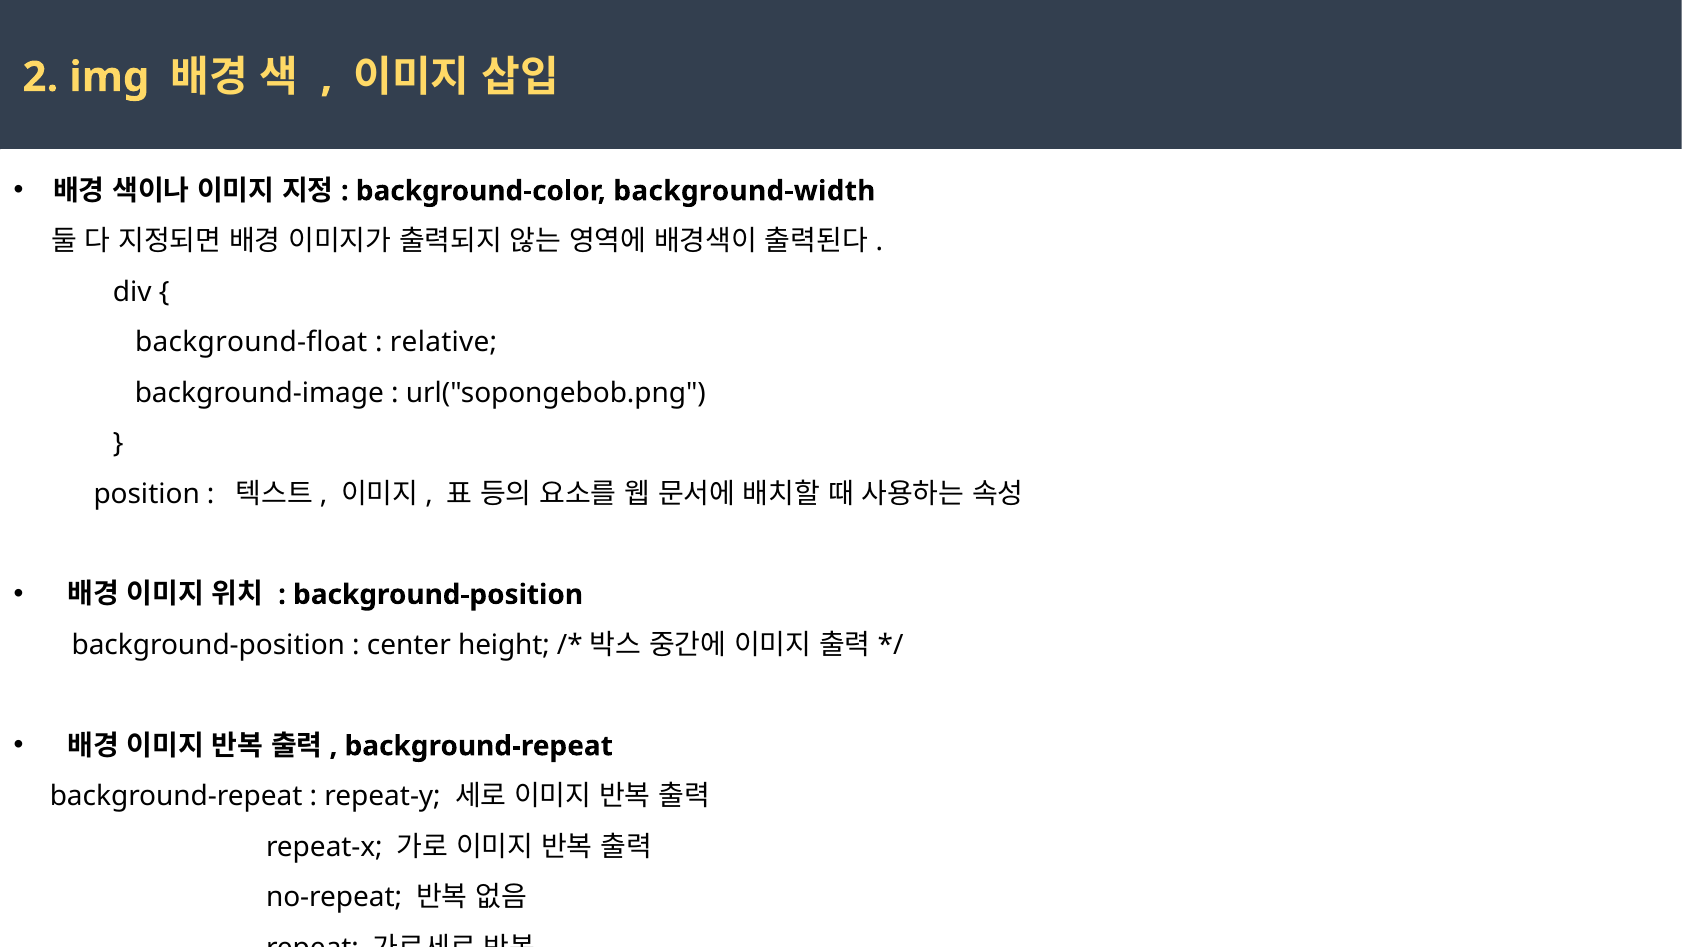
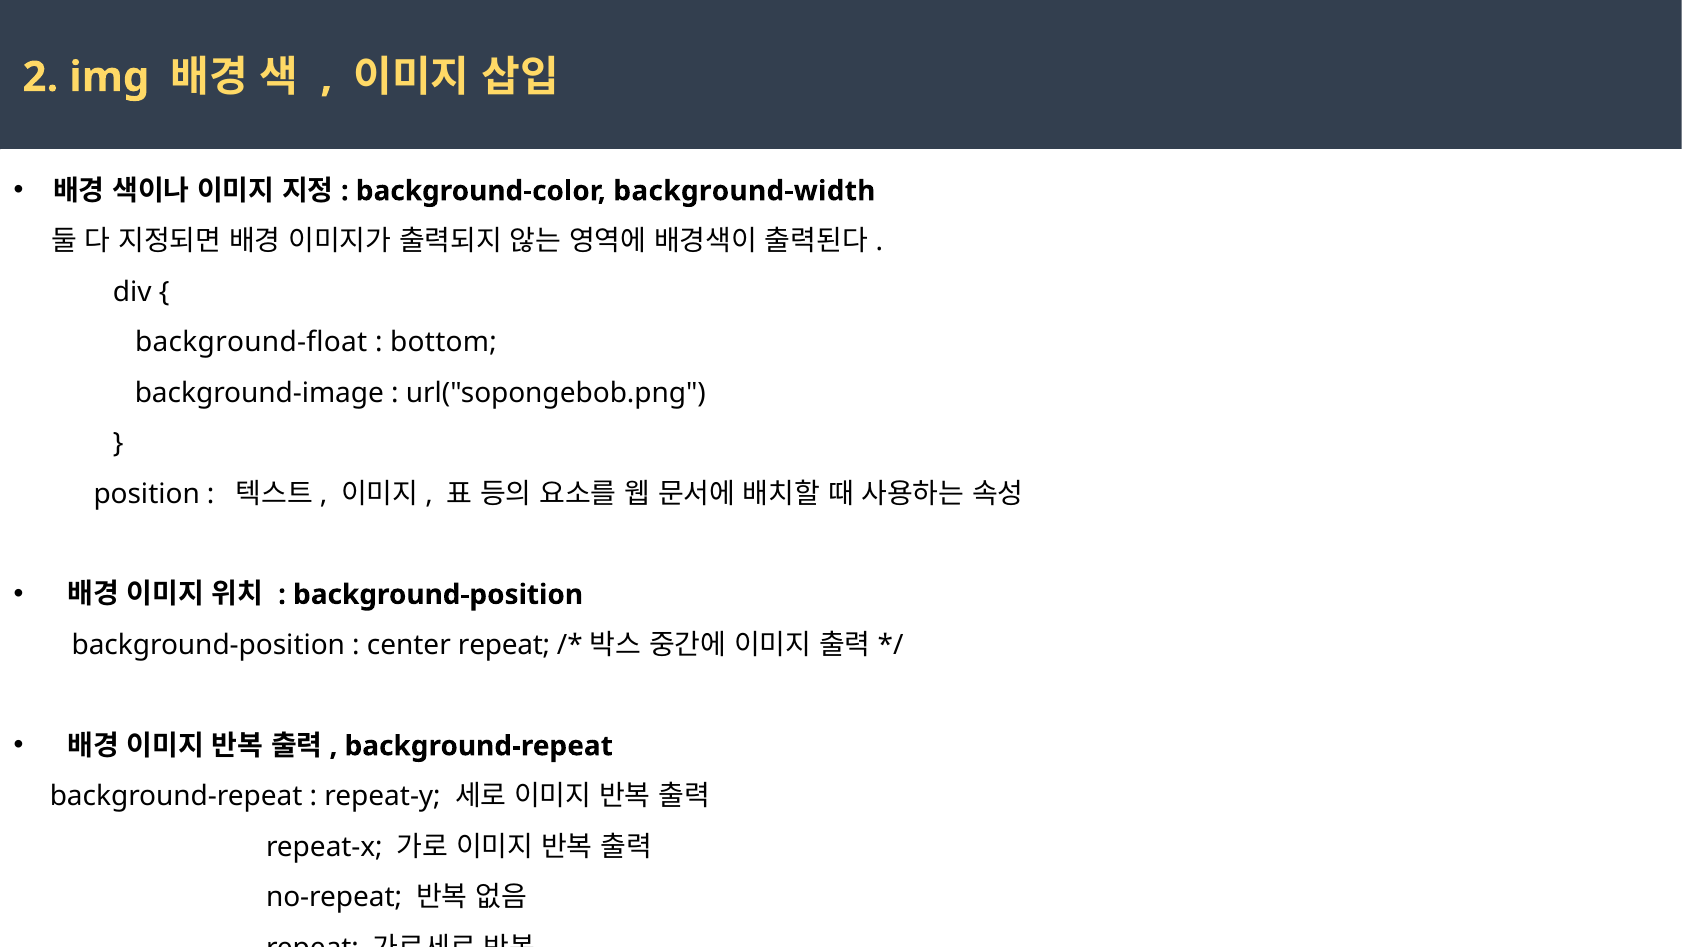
relative: relative -> bottom (444, 342)
center height: height -> repeat (504, 645)
